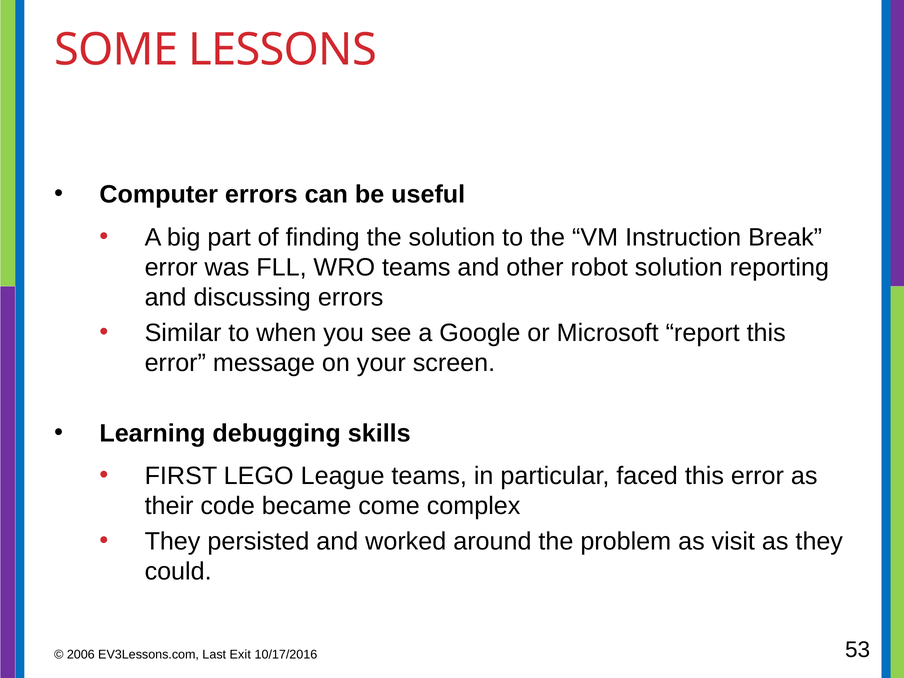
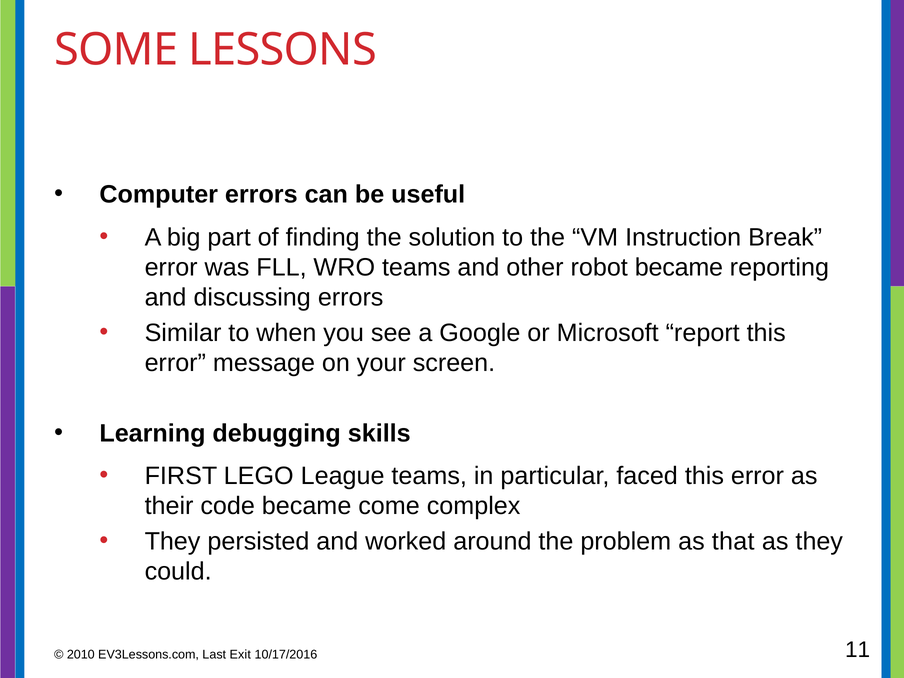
robot solution: solution -> became (679, 267)
visit: visit -> that (733, 541)
2006: 2006 -> 2010 (81, 655)
53: 53 -> 11 (858, 650)
